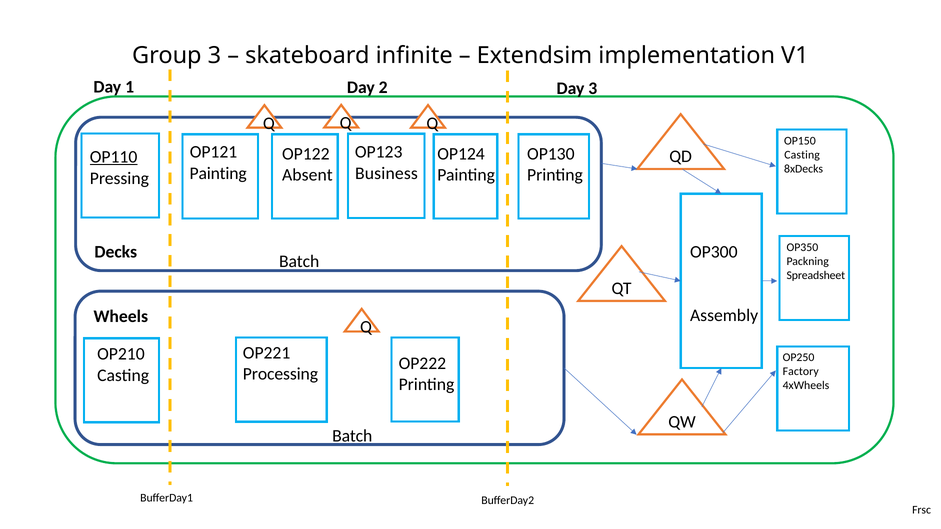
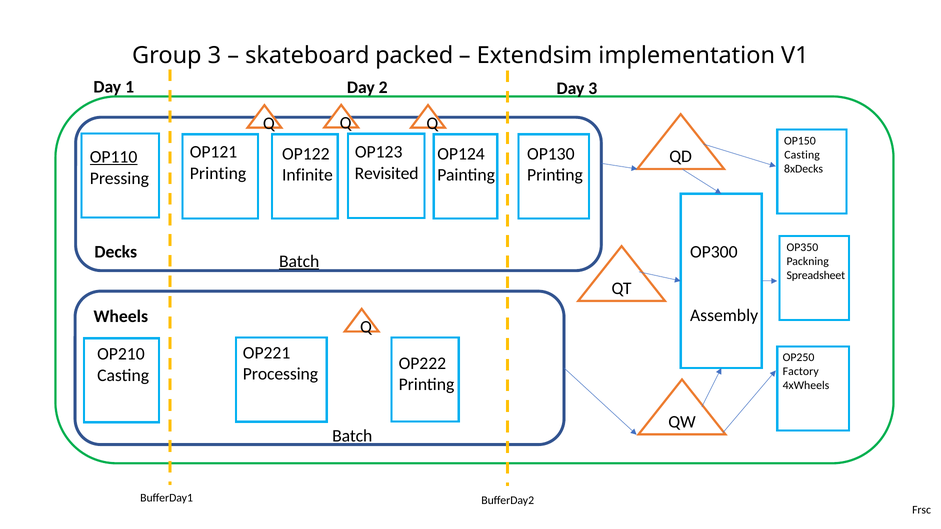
infinite: infinite -> packed (414, 55)
Painting: Painting -> Printing (218, 173)
Business: Business -> Revisited (387, 173)
Absent: Absent -> Infinite (307, 175)
Batch underline: none -> present (299, 262)
